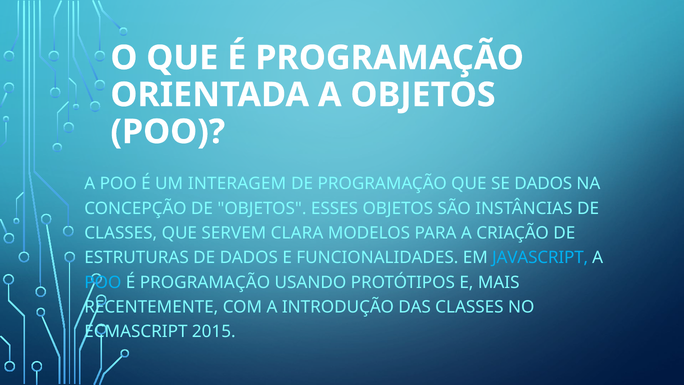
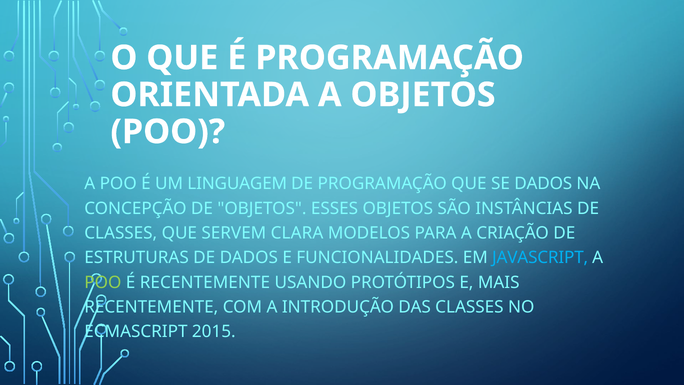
INTERAGEM: INTERAGEM -> LINGUAGEM (237, 184)
POO colour: light blue -> light green (103, 282)
PROGRAMAÇÃO: PROGRAMAÇÃO -> RECENTEMENTE (205, 282)
